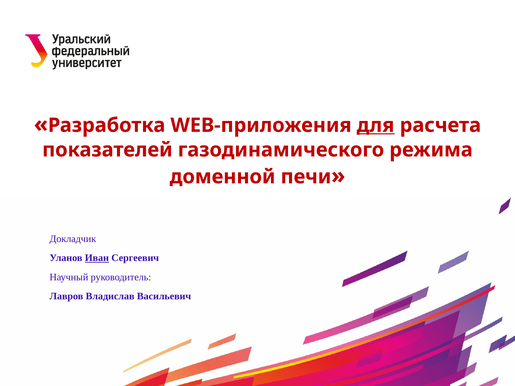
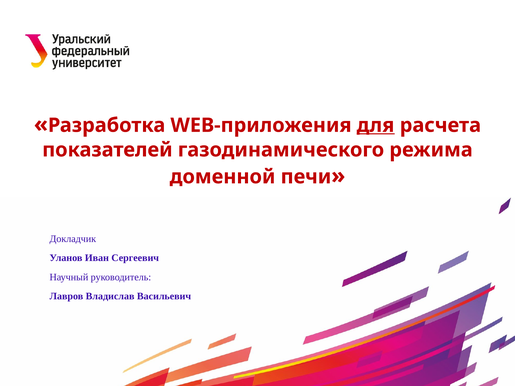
Иван underline: present -> none (97, 258)
